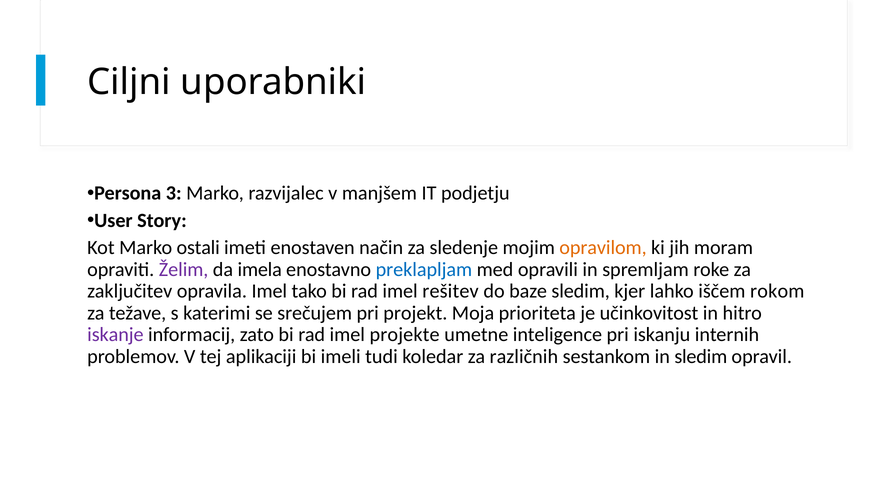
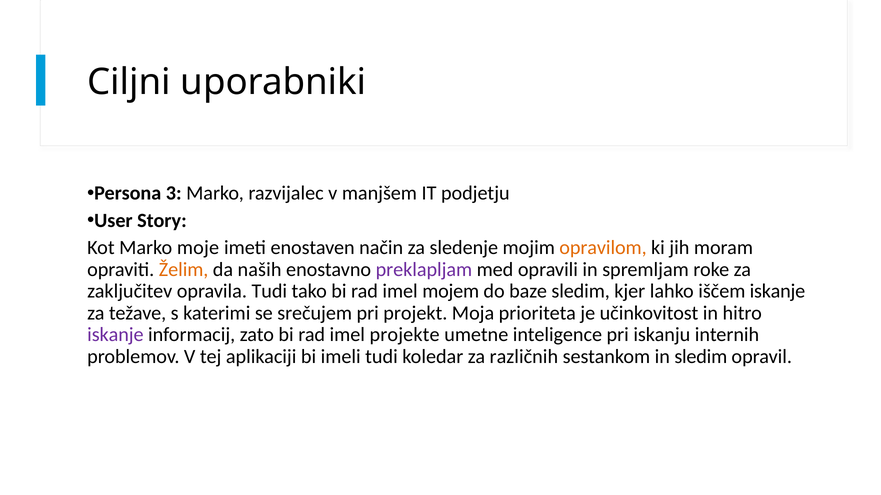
ostali: ostali -> moje (198, 248)
Želim colour: purple -> orange (184, 270)
imela: imela -> naših (260, 270)
preklapljam colour: blue -> purple (424, 270)
opravila Imel: Imel -> Tudi (269, 292)
rešitev: rešitev -> mojem (451, 292)
iščem rokom: rokom -> iskanje (777, 292)
